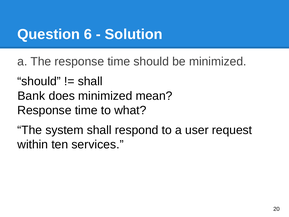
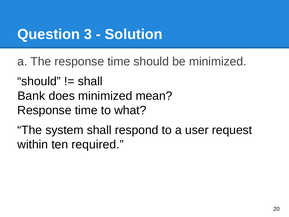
6: 6 -> 3 (88, 34)
services: services -> required (98, 144)
